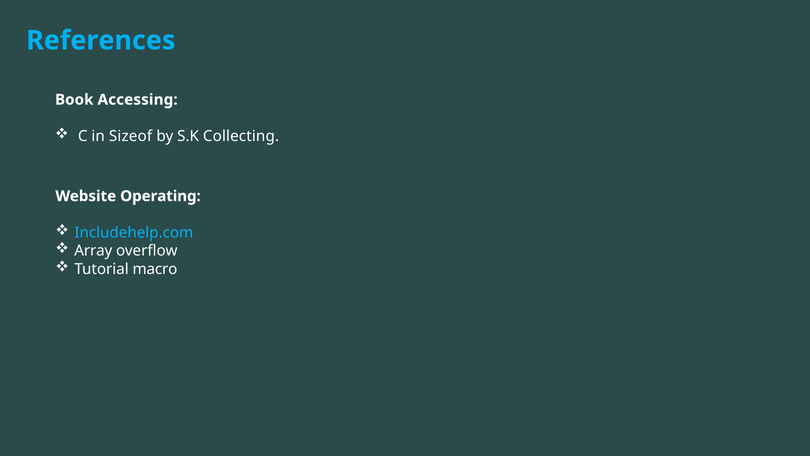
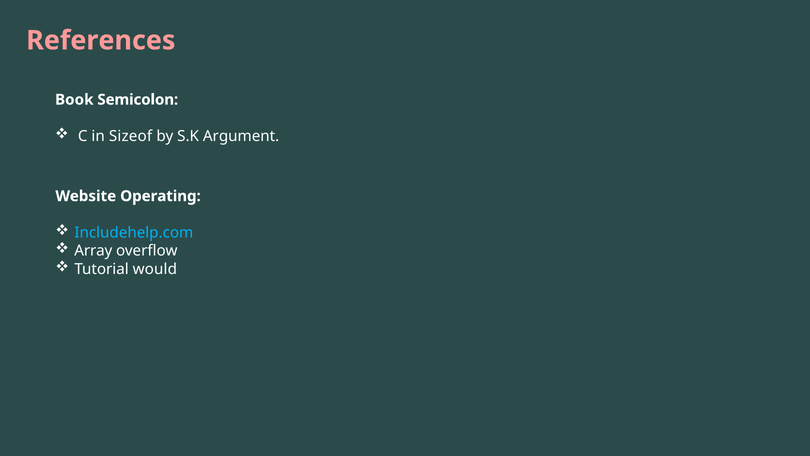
References colour: light blue -> pink (101, 40)
Accessing: Accessing -> Semicolon (138, 100)
Collecting: Collecting -> Argument (241, 136)
macro: macro -> would (155, 269)
